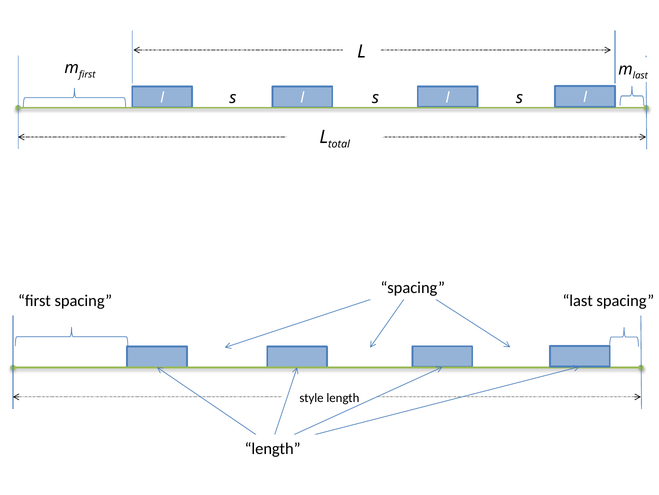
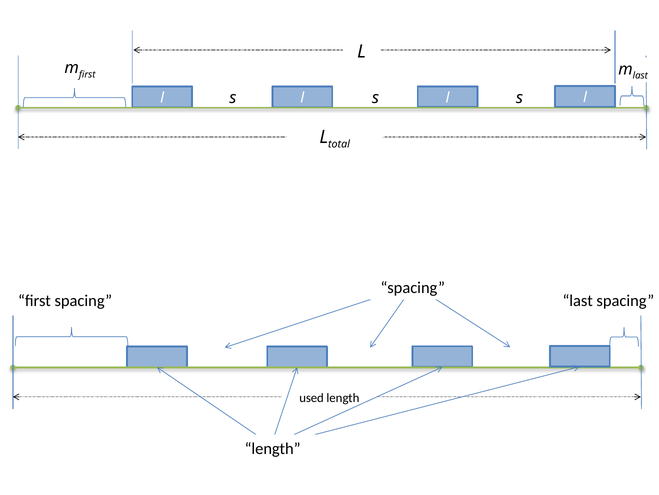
style: style -> used (312, 398)
